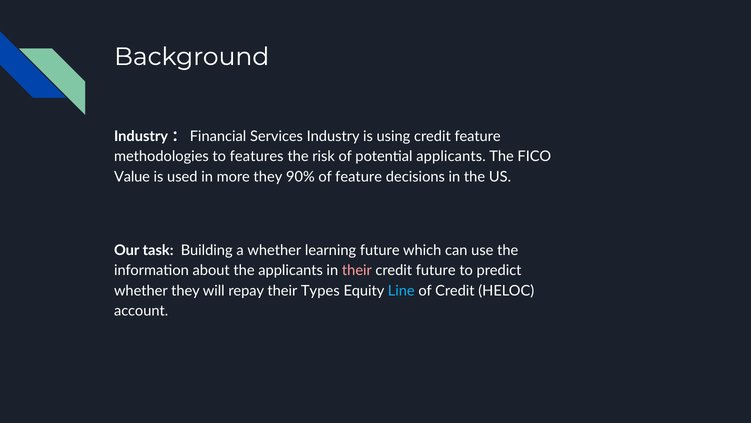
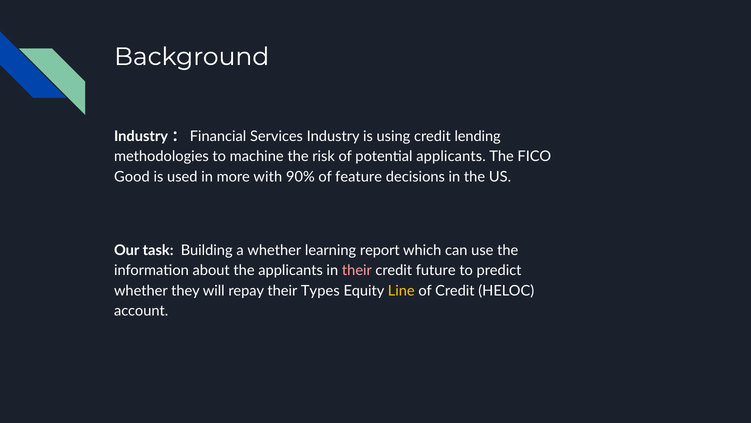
credit feature: feature -> lending (478, 136)
features: features -> machine (257, 156)
Value: Value -> Good (132, 177)
more they: they -> with (268, 177)
learning future: future -> report (380, 250)
Line colour: light blue -> yellow (401, 290)
